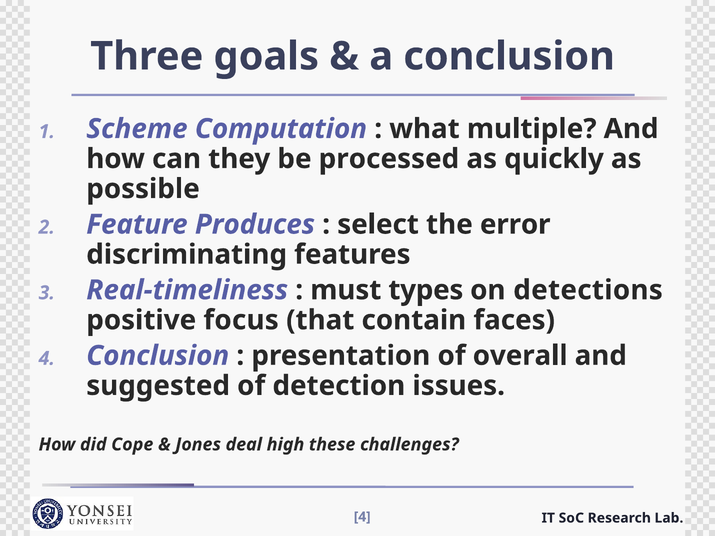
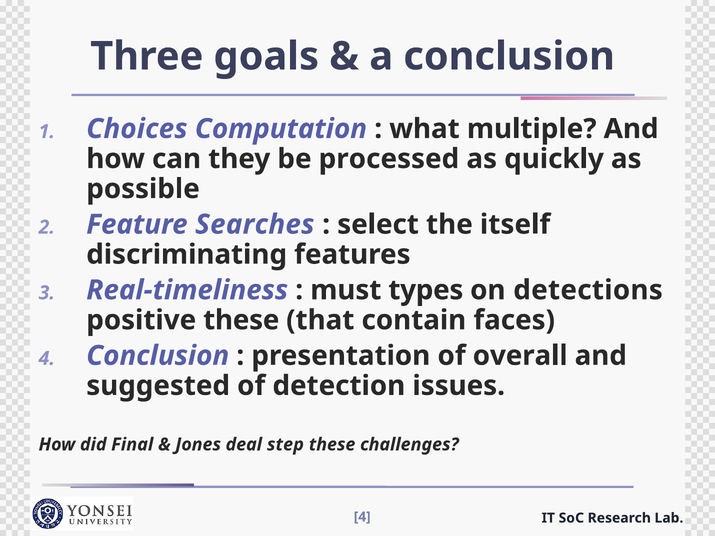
Scheme: Scheme -> Choices (137, 129)
Produces: Produces -> Searches (255, 225)
error: error -> itself (515, 225)
positive focus: focus -> these (241, 320)
Cope: Cope -> Final (132, 445)
high: high -> step (285, 445)
